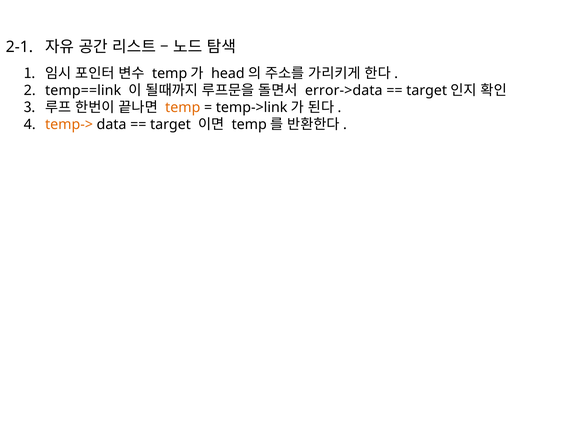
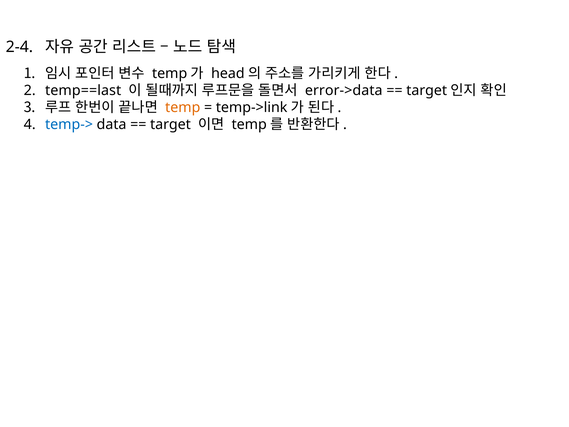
2-1: 2-1 -> 2-4 (19, 47)
temp==link: temp==link -> temp==last (83, 90)
temp-> colour: orange -> blue (69, 125)
